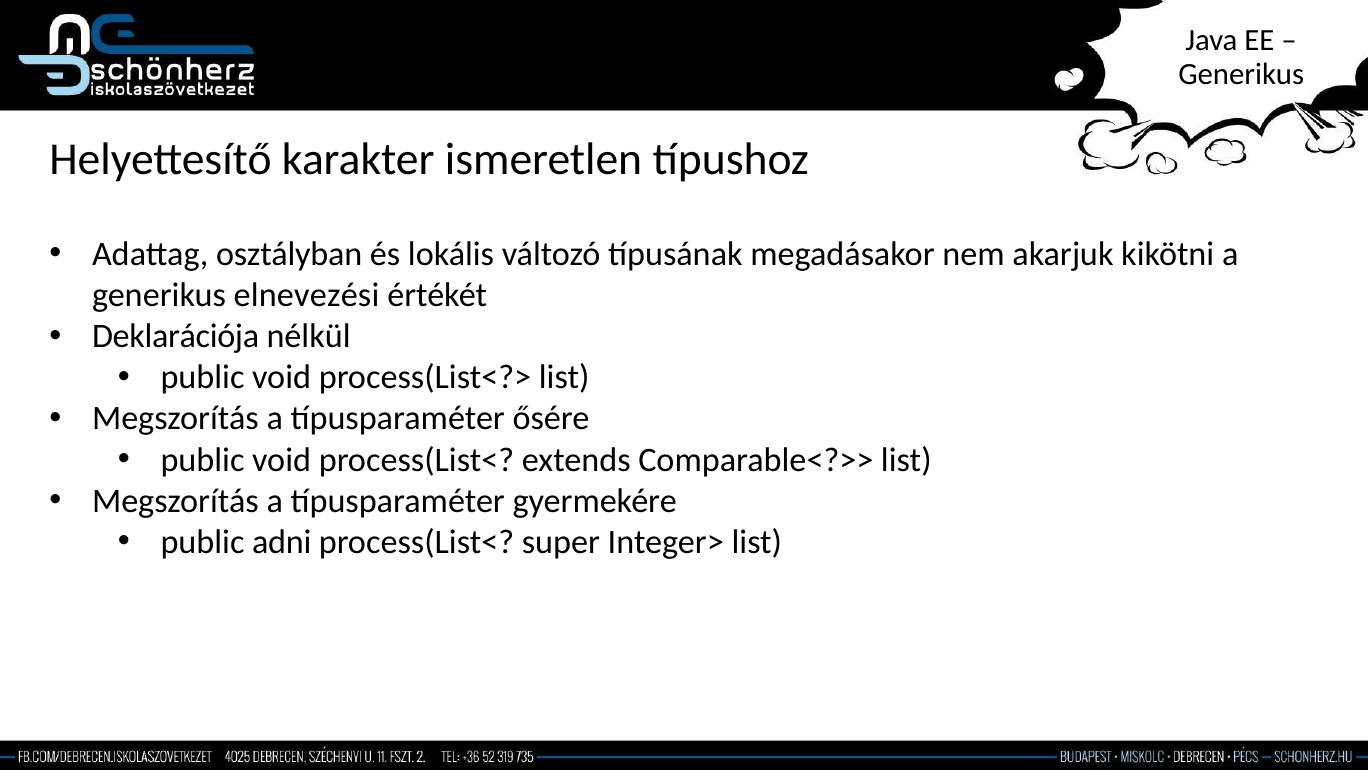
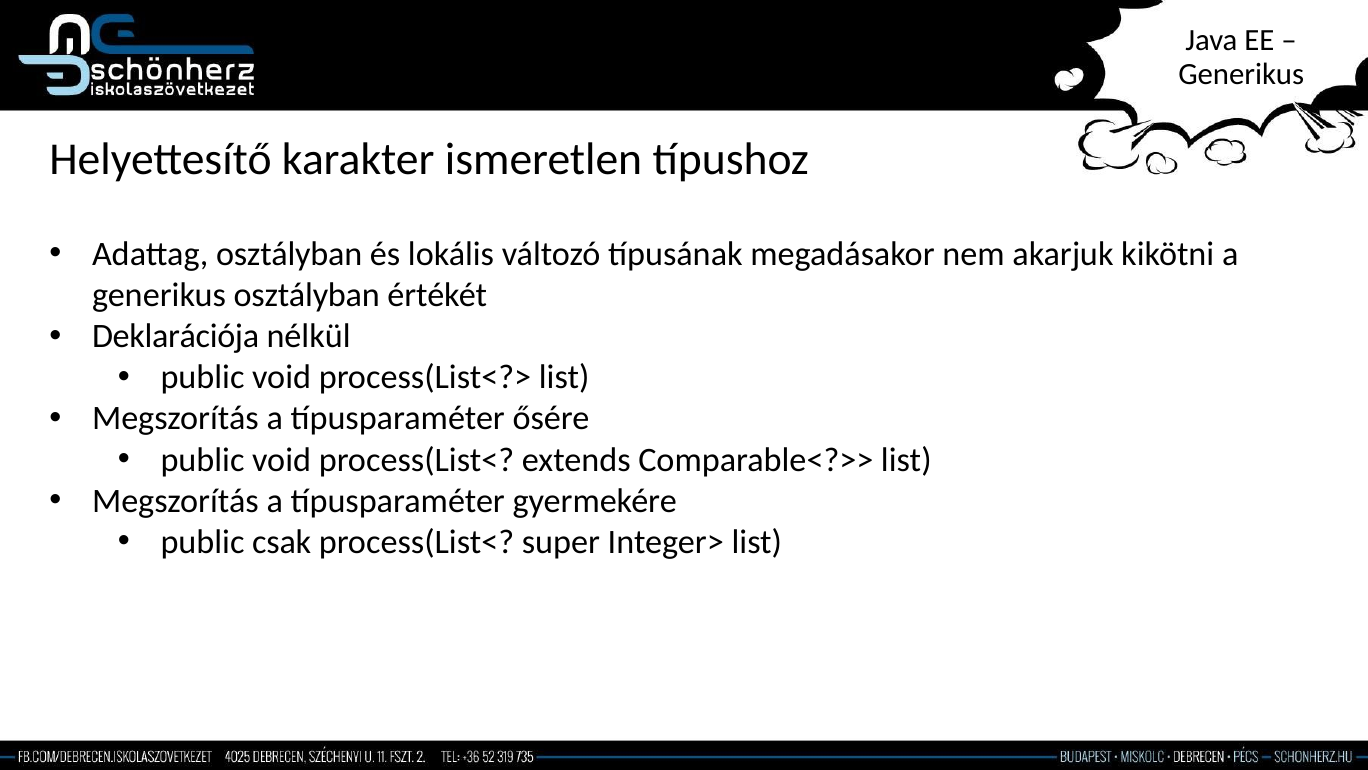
generikus elnevezési: elnevezési -> osztályban (307, 295)
adni: adni -> csak (282, 542)
